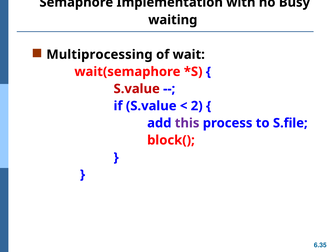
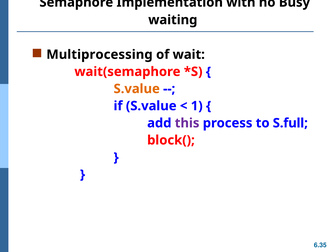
S.value colour: red -> orange (137, 89)
2: 2 -> 1 (197, 106)
S.file: S.file -> S.full (290, 123)
